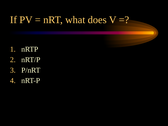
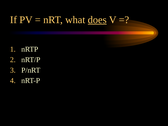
does underline: none -> present (97, 20)
